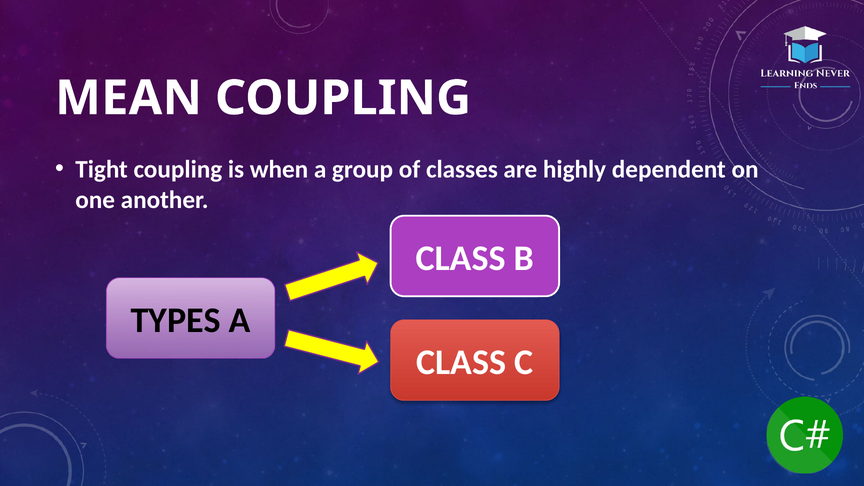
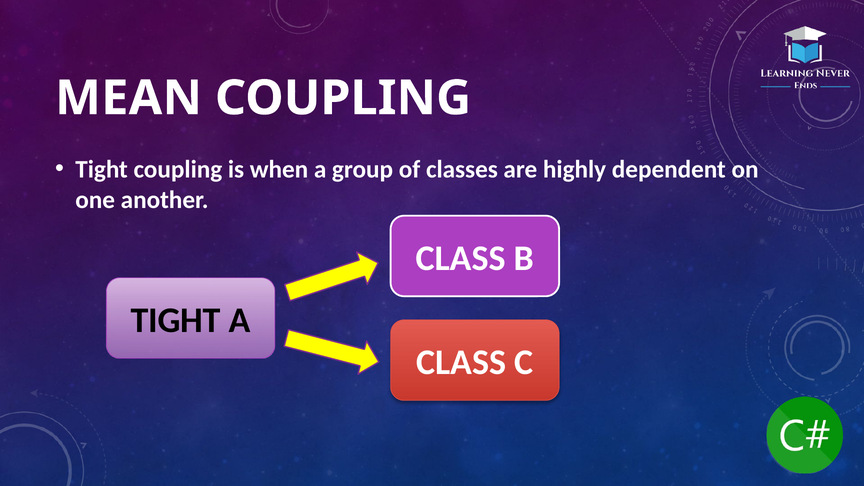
TYPES: TYPES -> TIGHT (176, 320)
